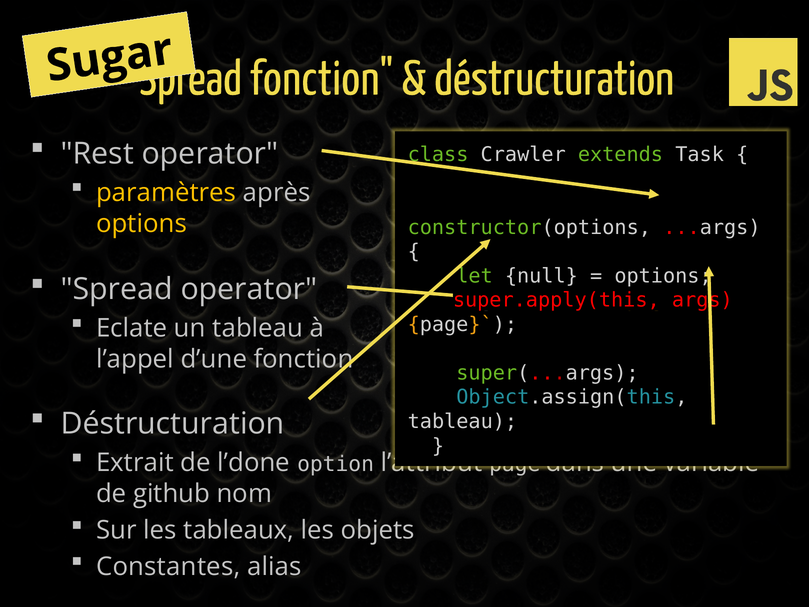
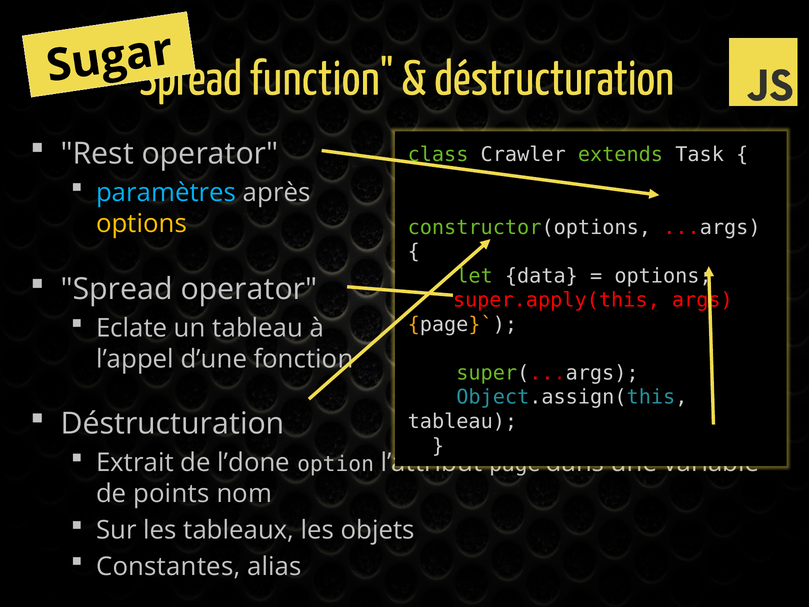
fonction: fonction -> function (322, 78)
paramètres colour: yellow -> light blue (166, 192)
null: null -> data (541, 276)
github: github -> points (171, 494)
